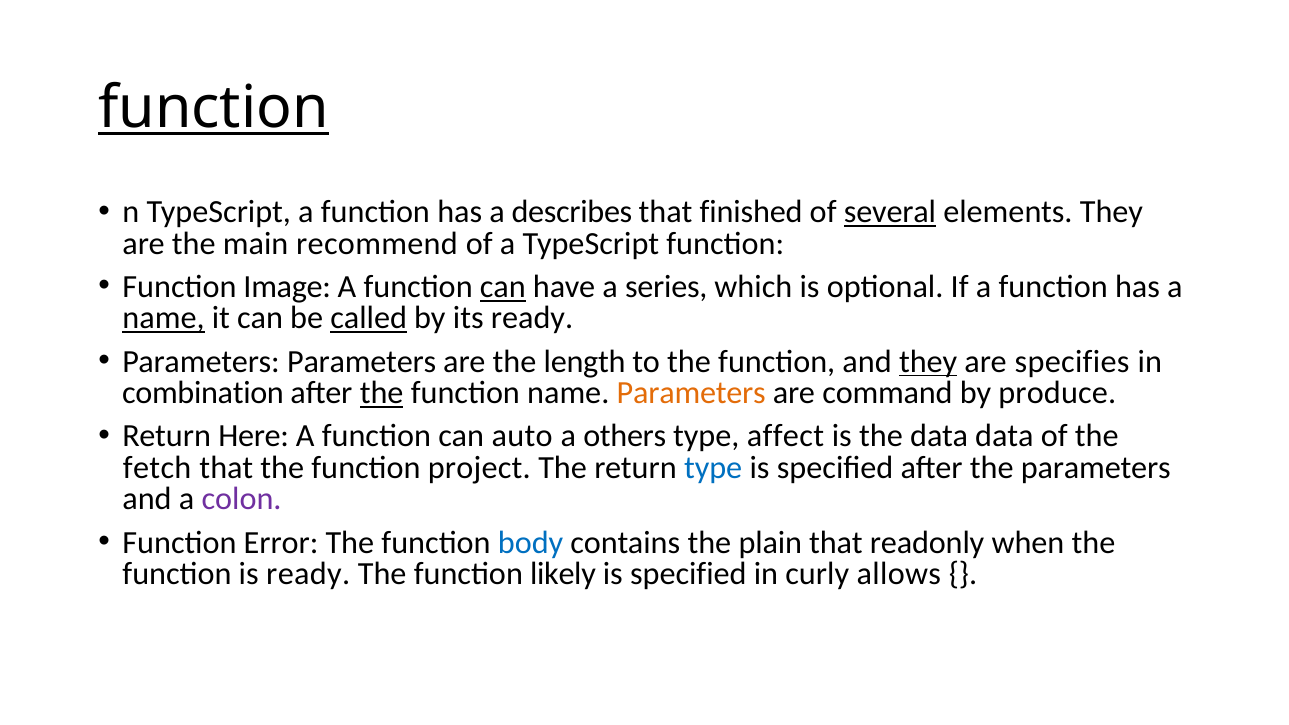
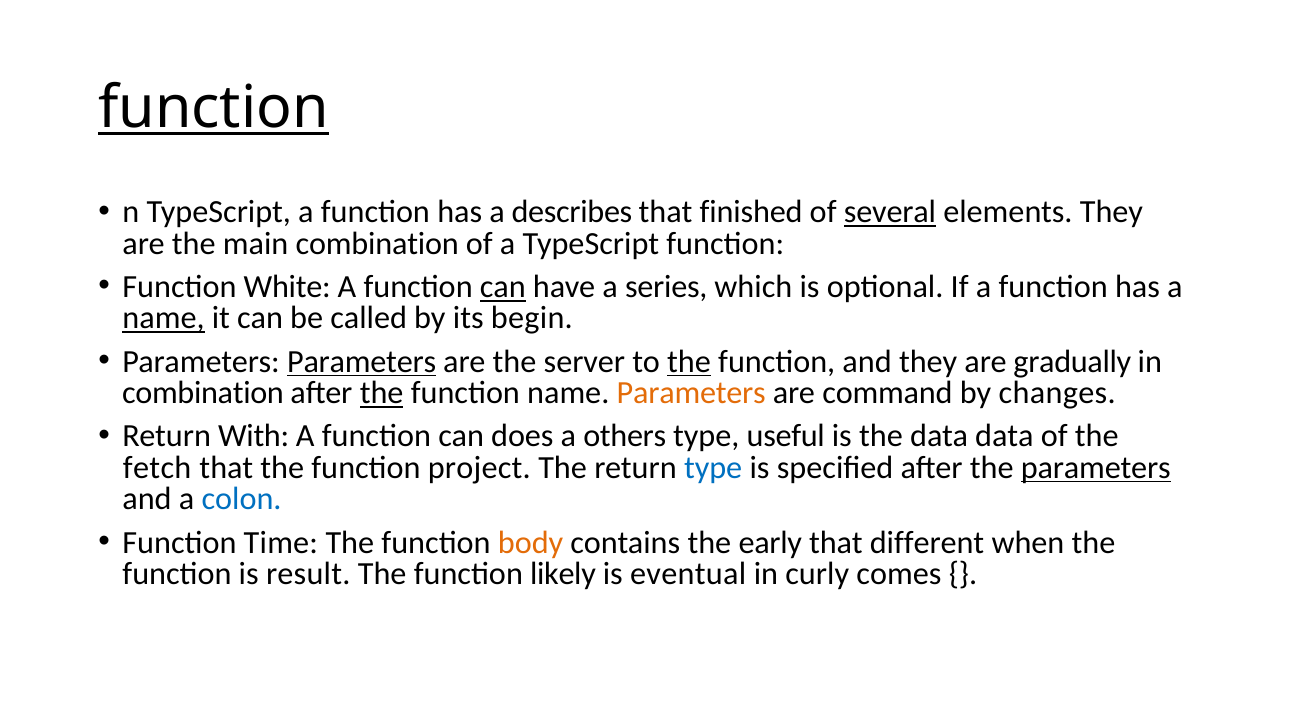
main recommend: recommend -> combination (377, 244)
Image: Image -> White (287, 287)
called underline: present -> none (369, 318)
its ready: ready -> begin (532, 318)
Parameters underline: none -> present (362, 362)
length: length -> server (584, 362)
the underline: none -> present (689, 362)
they underline: present -> none (928, 362)
specifies: specifies -> gradually (1072, 362)
produce: produce -> changes (1057, 393)
Here: Here -> With (254, 436)
auto: auto -> does (522, 436)
affect: affect -> useful (786, 436)
parameters underline: none -> present (1096, 468)
colon colour: purple -> blue (242, 499)
Error: Error -> Time (281, 542)
body colour: blue -> orange (531, 542)
plain: plain -> early (770, 542)
readonly: readonly -> different (927, 542)
is ready: ready -> result (308, 574)
specified: specified -> eventual (688, 574)
allows: allows -> comes (899, 574)
